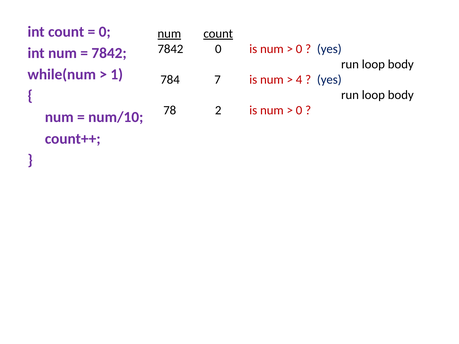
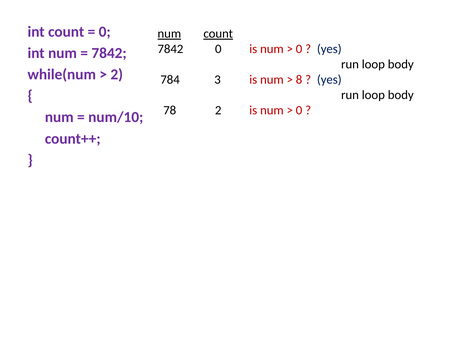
1: 1 -> 2 (117, 74)
7: 7 -> 3 (218, 80)
4: 4 -> 8 (299, 80)
